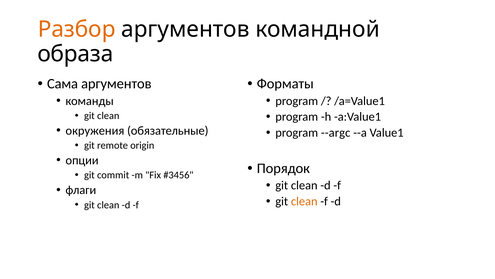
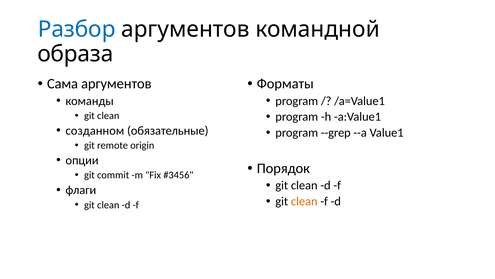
Разбор colour: orange -> blue (77, 29)
окружения: окружения -> созданном (95, 130)
--argc: --argc -> --grep (336, 133)
